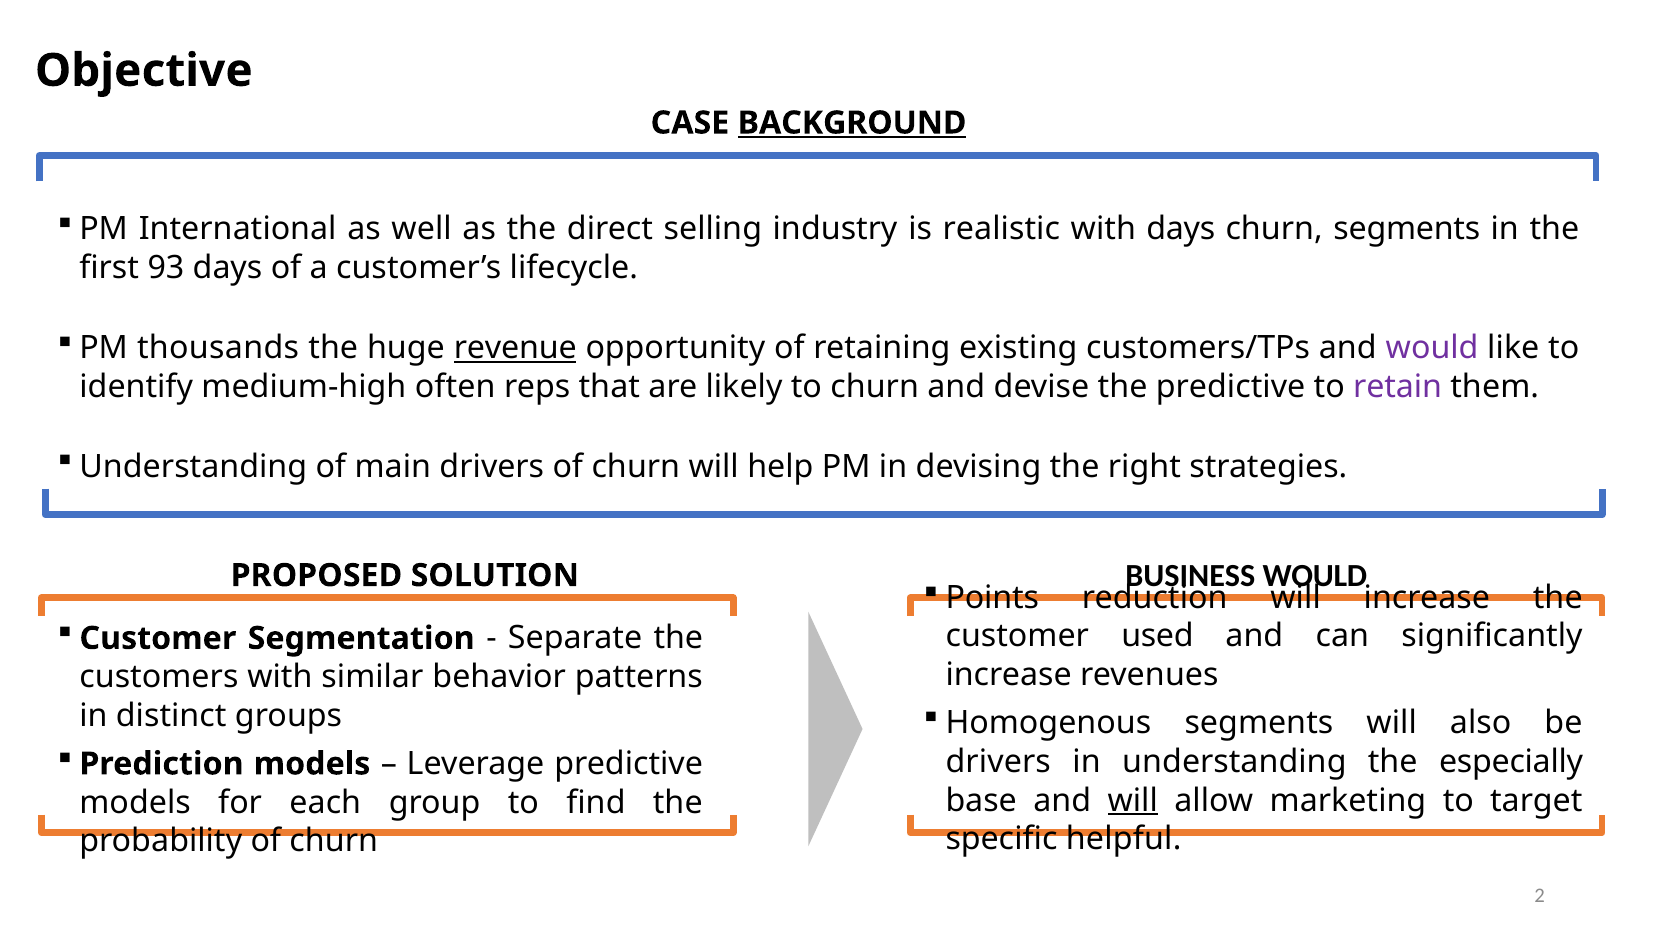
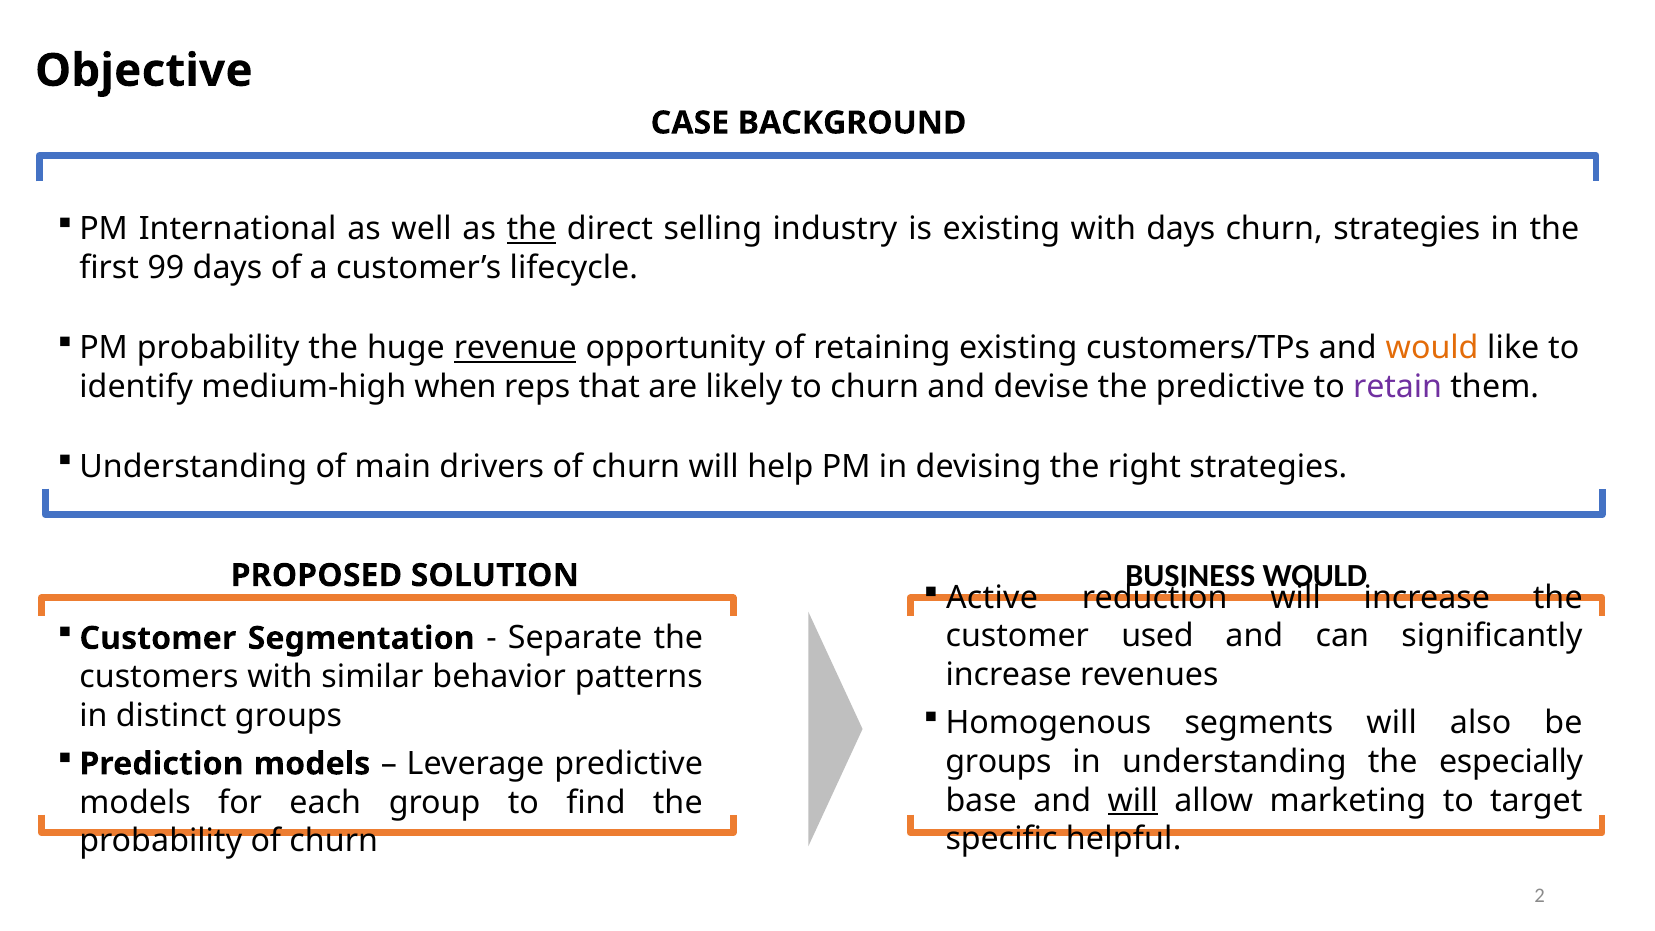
BACKGROUND underline: present -> none (852, 123)
the underline: none -> present (531, 229)
is realistic: realistic -> existing (1001, 229)
churn segments: segments -> strategies (1407, 229)
93: 93 -> 99 (166, 268)
PM thousands: thousands -> probability (218, 348)
would colour: purple -> orange (1432, 348)
often: often -> when (455, 386)
Points: Points -> Active (992, 598)
drivers: drivers -> groups (998, 762)
